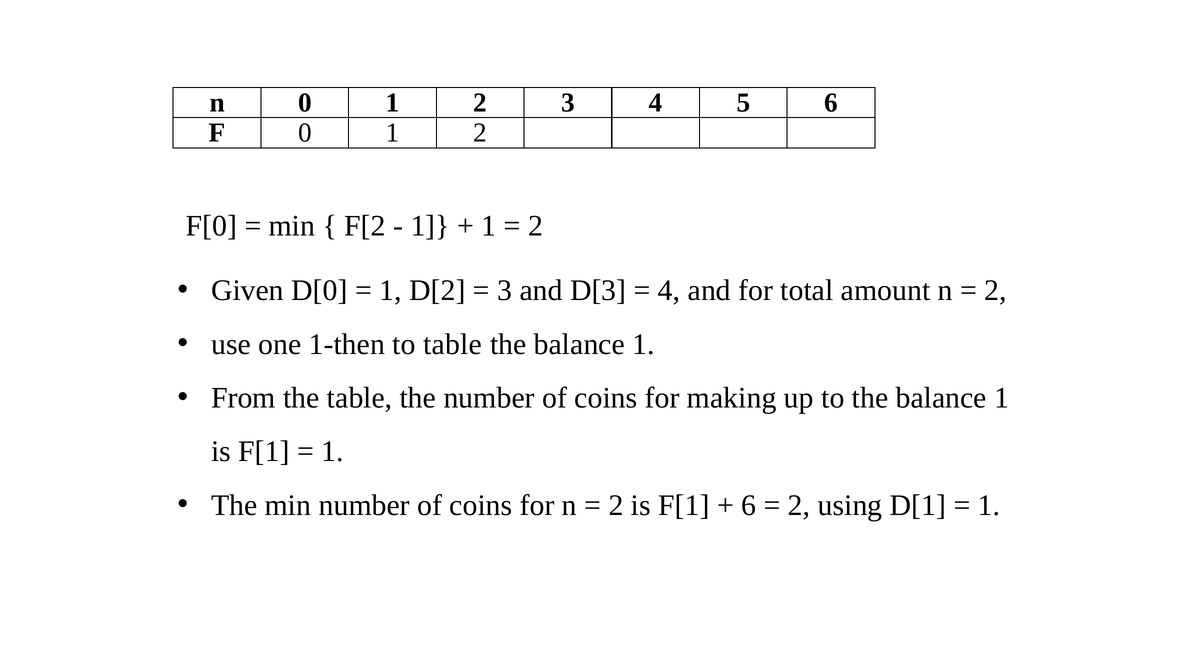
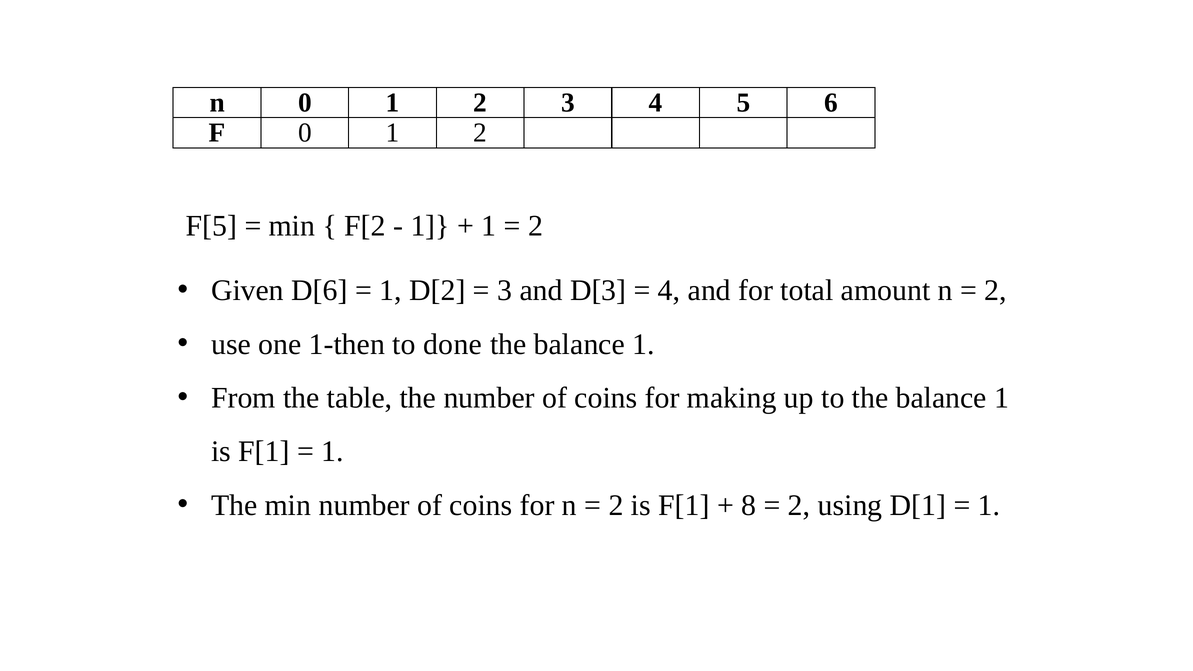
F[0: F[0 -> F[5 (211, 226)
D[0: D[0 -> D[6 (320, 291)
to table: table -> done (453, 344)
6: 6 -> 8 (749, 505)
